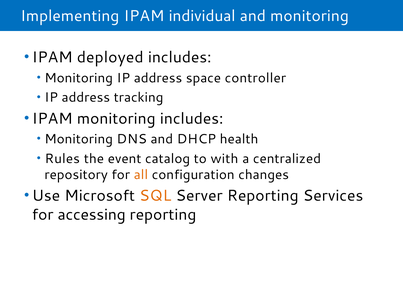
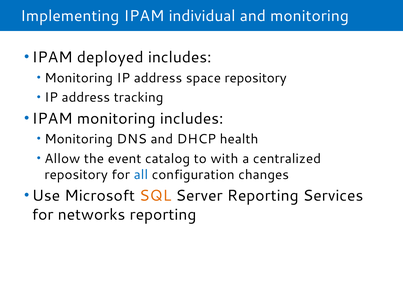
space controller: controller -> repository (256, 78)
Rules: Rules -> Allow (62, 159)
all colour: orange -> blue (141, 175)
accessing: accessing -> networks (92, 215)
